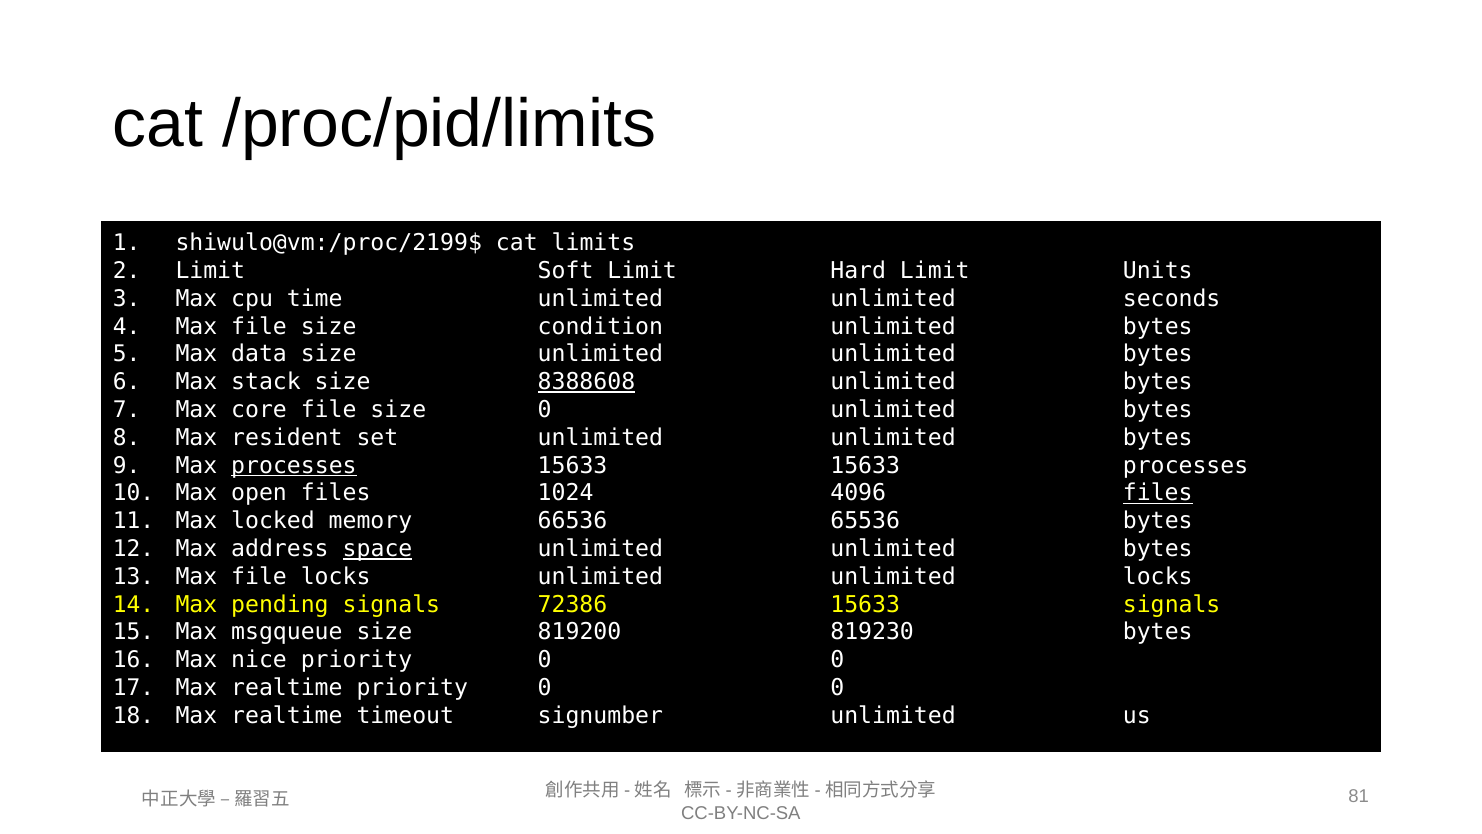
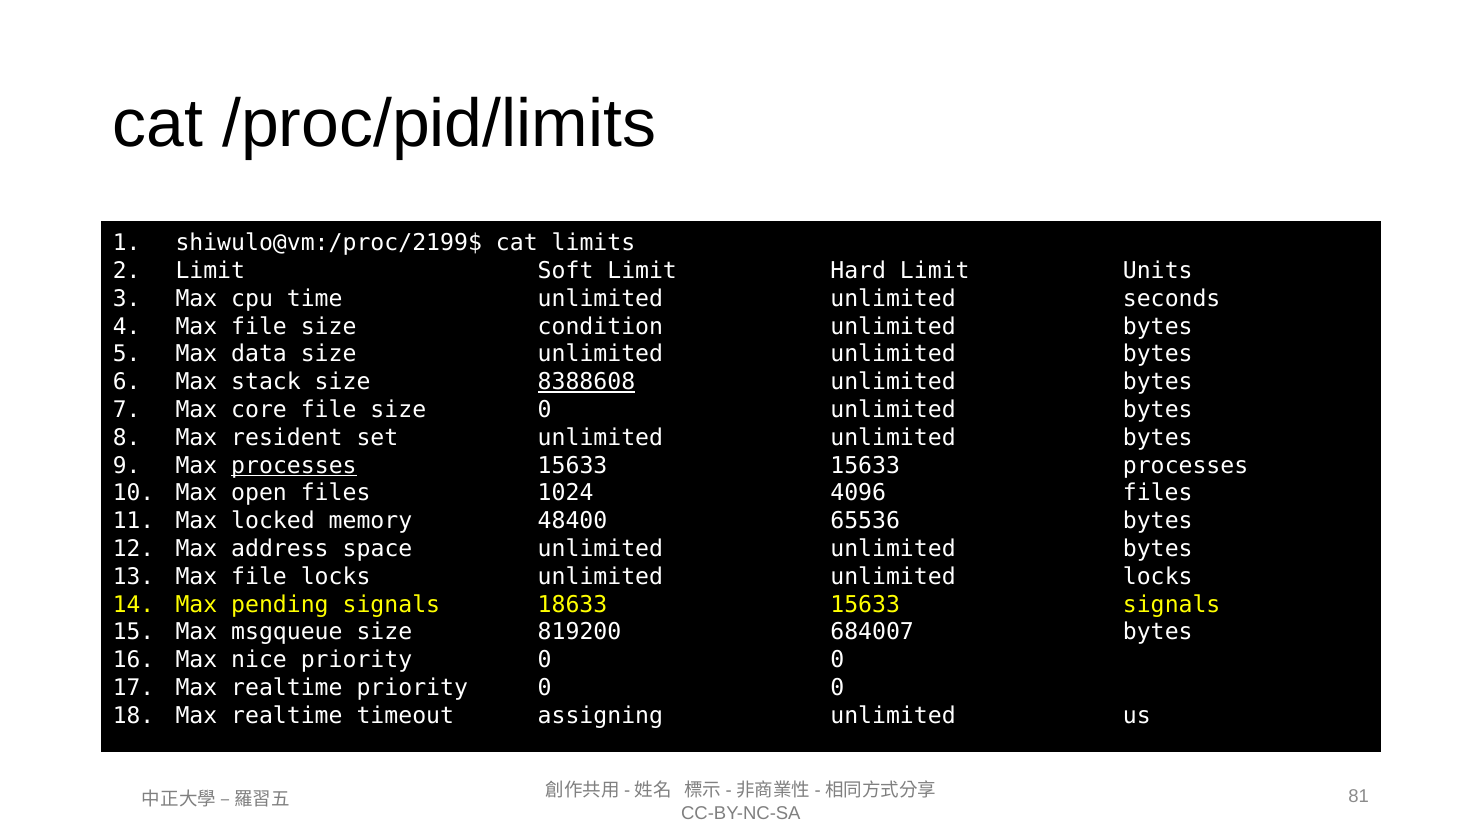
files underline: present -> none (1158, 493)
66536: 66536 -> 48400 (572, 521)
space underline: present -> none (378, 549)
72386: 72386 -> 18633 (572, 604)
819230: 819230 -> 684007 (872, 632)
signumber: signumber -> assigning (600, 715)
